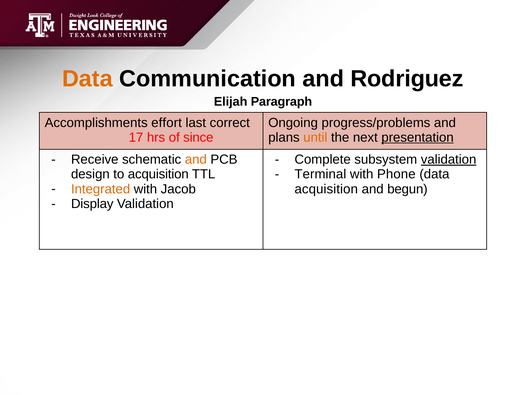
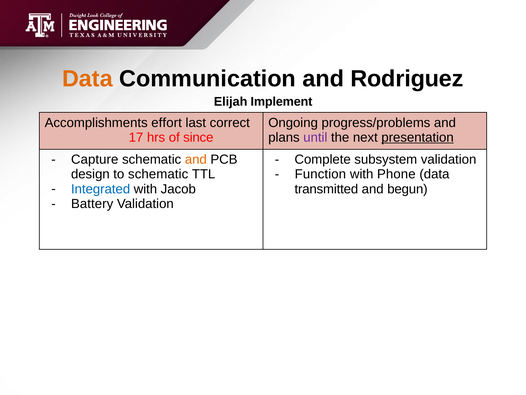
Paragraph: Paragraph -> Implement (281, 102)
until colour: orange -> purple (315, 137)
Receive: Receive -> Capture (95, 159)
validation underline: present -> none (449, 159)
Terminal: Terminal -> Function (320, 174)
to acquisition: acquisition -> schematic (158, 174)
Integrated colour: orange -> blue (101, 189)
acquisition: acquisition -> transmitted (326, 189)
Display: Display -> Battery (92, 203)
